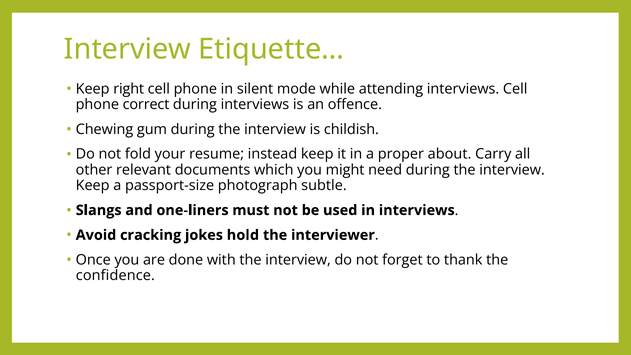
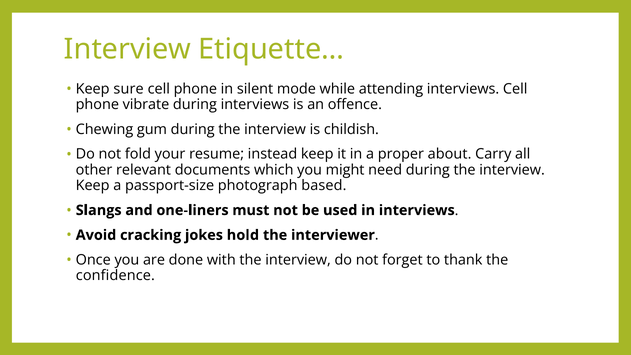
right: right -> sure (129, 89)
correct: correct -> vibrate (146, 105)
subtle: subtle -> based (324, 185)
